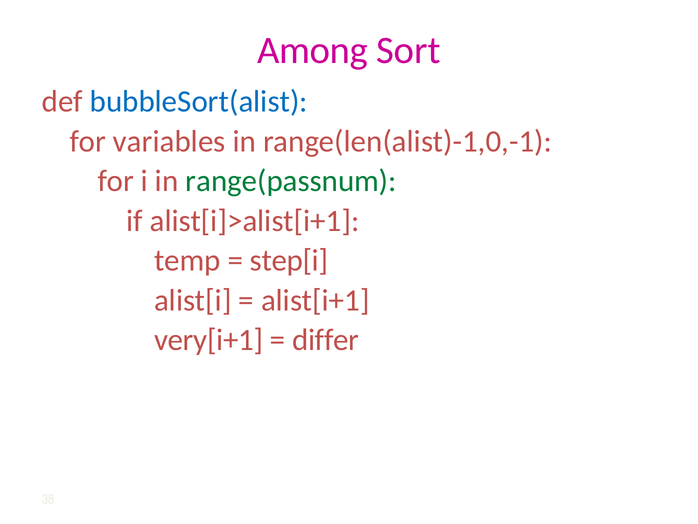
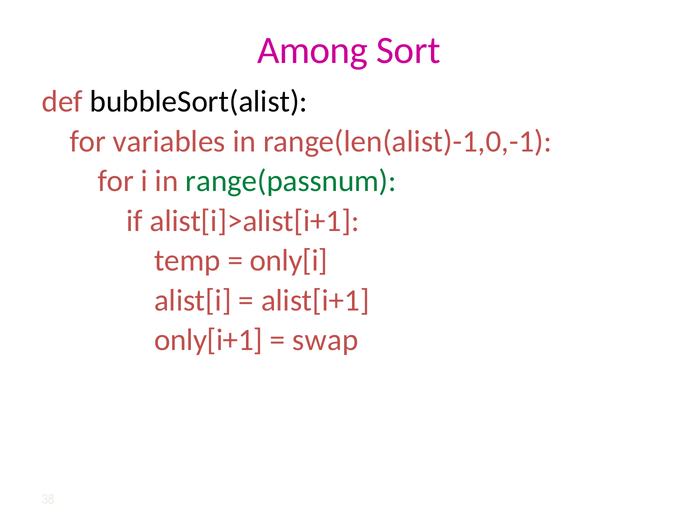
bubbleSort(alist colour: blue -> black (199, 101)
step[i: step[i -> only[i (289, 260)
very[i+1: very[i+1 -> only[i+1 (209, 340)
differ: differ -> swap (325, 340)
